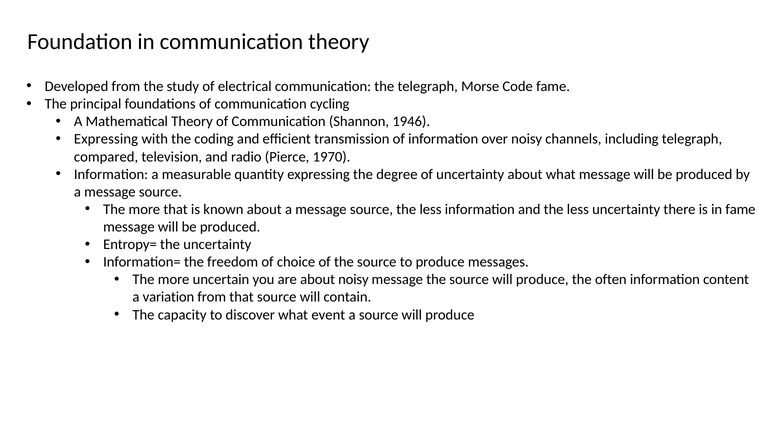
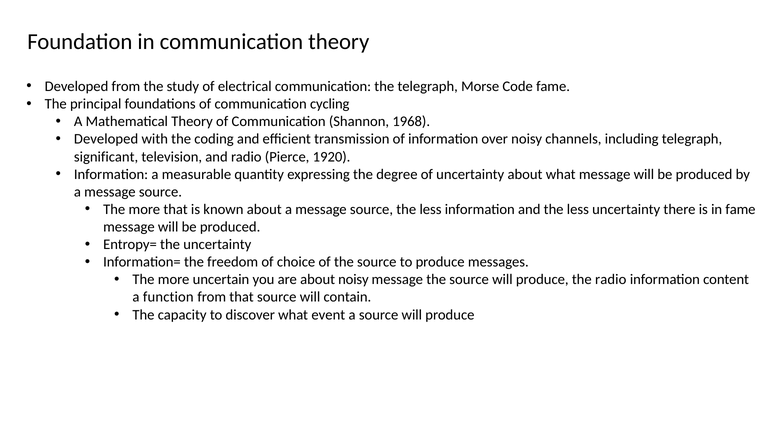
1946: 1946 -> 1968 (411, 122)
Expressing: Expressing -> Developed (106, 139)
compared: compared -> significant (106, 157)
1970: 1970 -> 1920 (332, 157)
the often: often -> radio (611, 279)
variation: variation -> function (168, 297)
